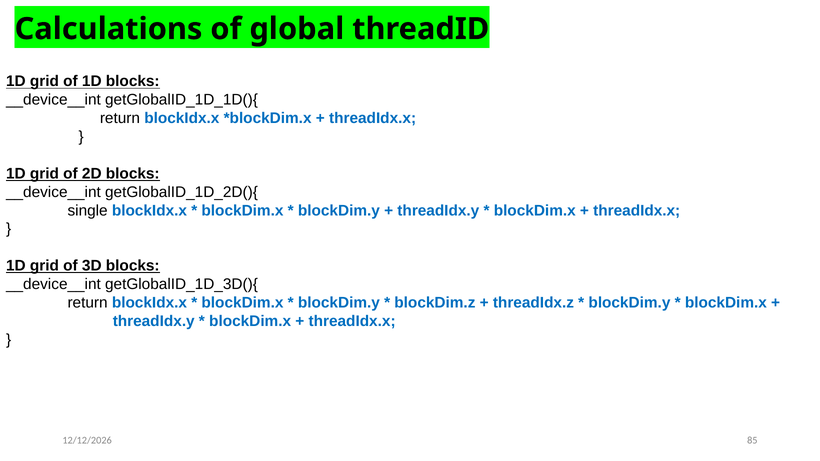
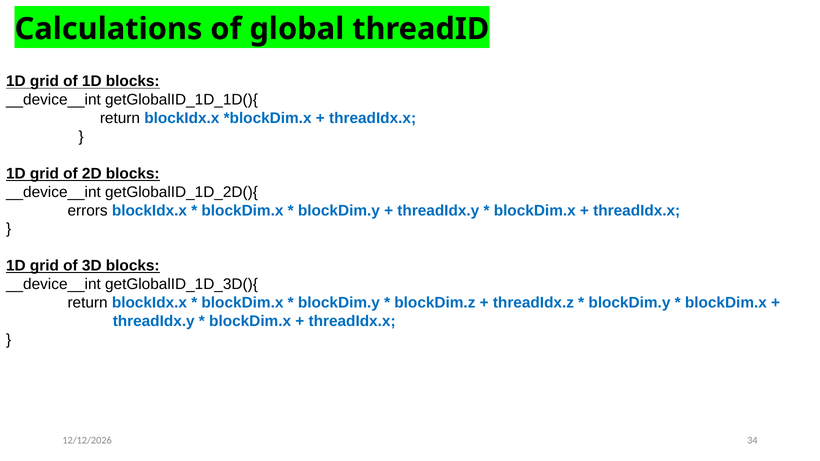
single: single -> errors (88, 211)
85: 85 -> 34 (752, 440)
